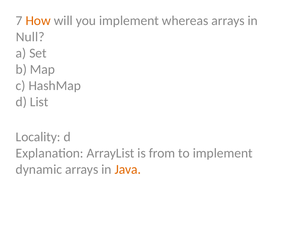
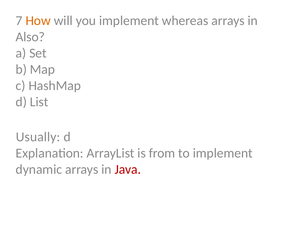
Null: Null -> Also (30, 37)
Locality: Locality -> Usually (38, 137)
Java colour: orange -> red (128, 169)
